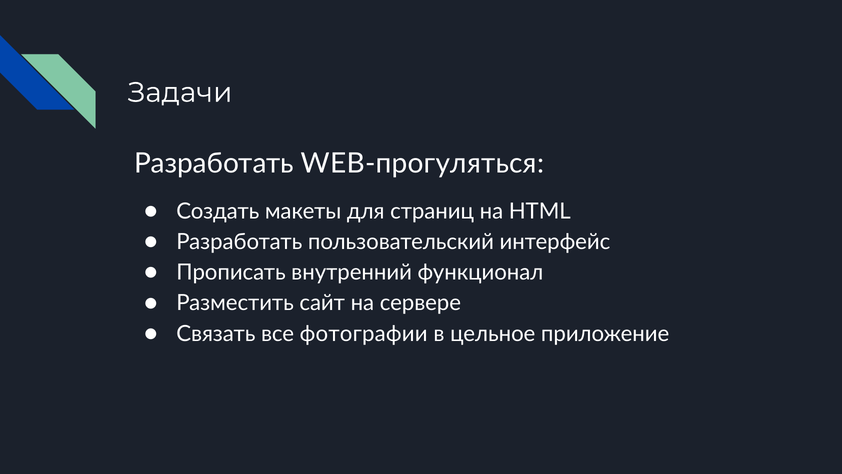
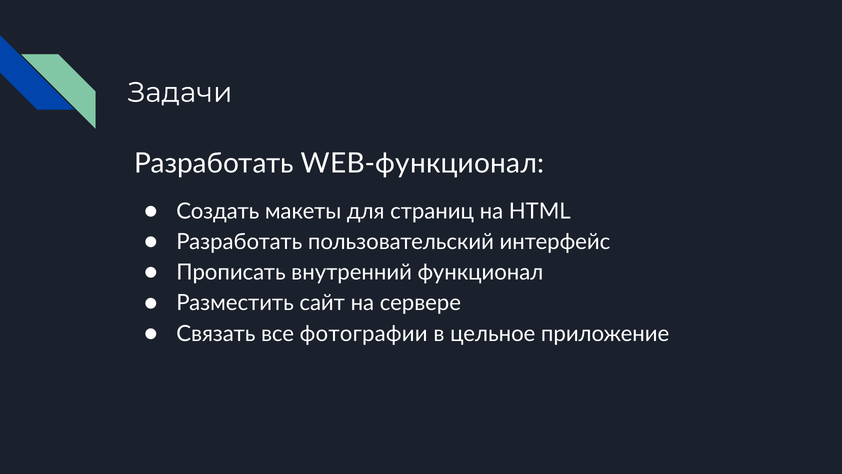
WEB-прогуляться: WEB-прогуляться -> WEB-функционал (423, 163)
